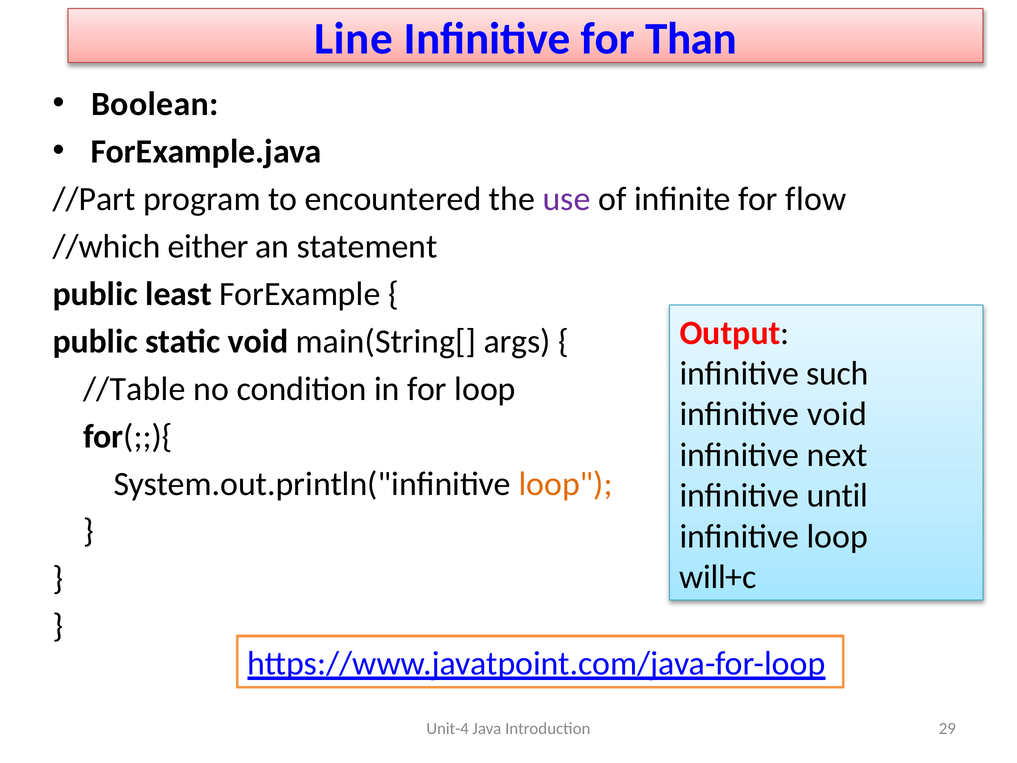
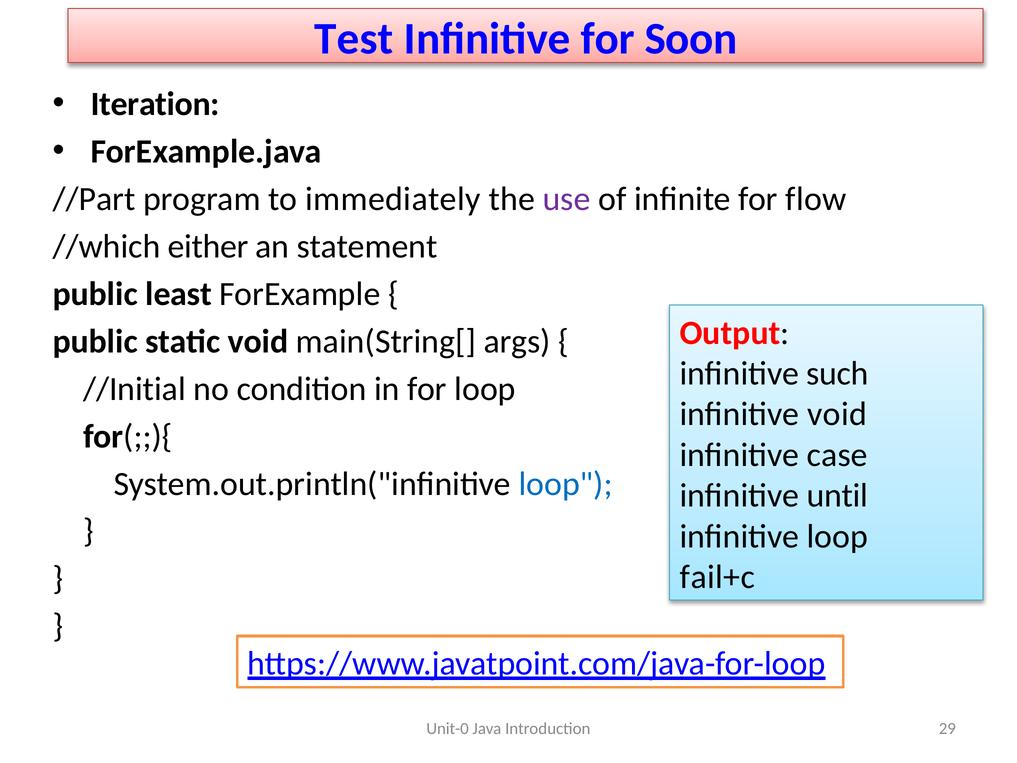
Line: Line -> Test (354, 39)
Than: Than -> Soon (691, 39)
Boolean: Boolean -> Iteration (155, 104)
encountered: encountered -> immediately (393, 199)
//Table: //Table -> //Initial (134, 389)
next: next -> case (837, 455)
loop colour: orange -> blue (566, 484)
will+c: will+c -> fail+c (717, 577)
Unit-4: Unit-4 -> Unit-0 (448, 728)
